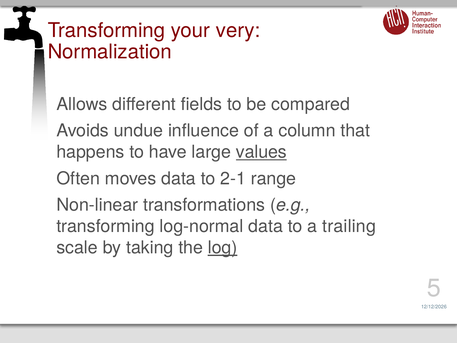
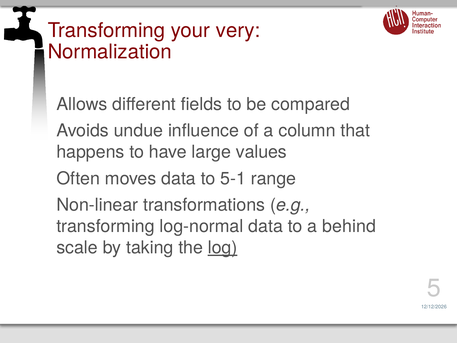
values underline: present -> none (261, 152)
2-1: 2-1 -> 5-1 (233, 178)
trailing: trailing -> behind (349, 226)
